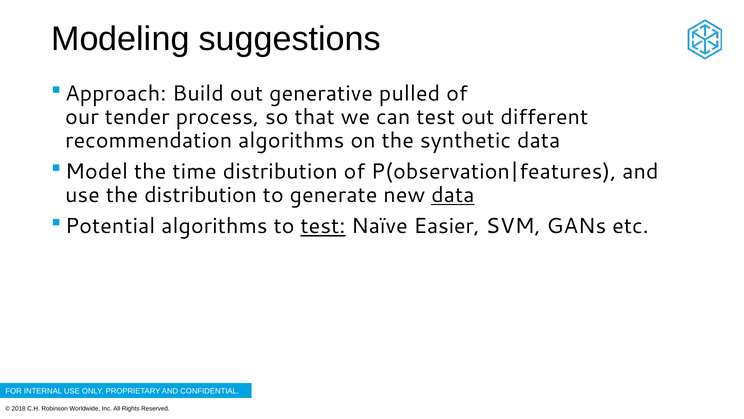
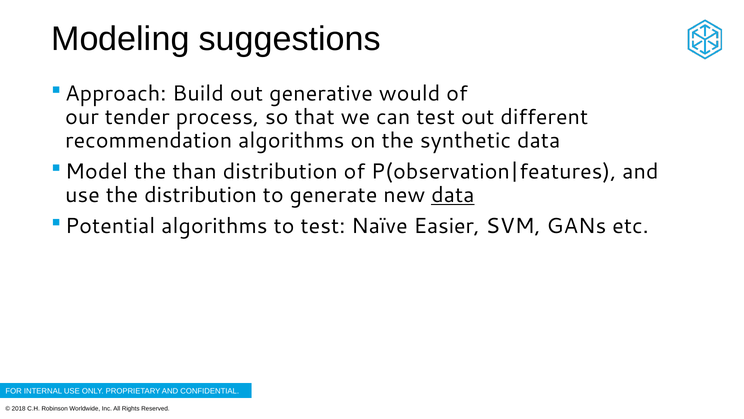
pulled: pulled -> would (410, 93)
time: time -> than (195, 171)
test underline: present -> none (323, 226)
